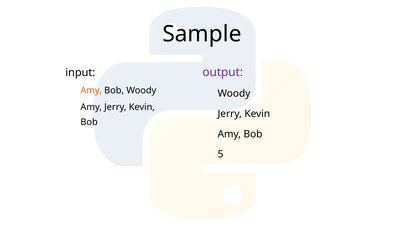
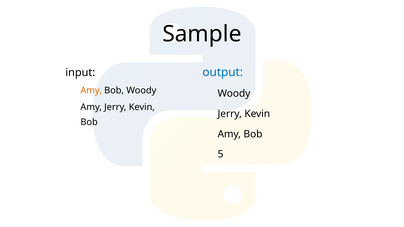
output colour: purple -> blue (223, 72)
